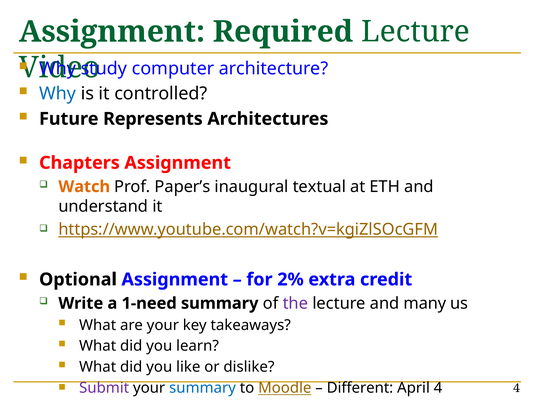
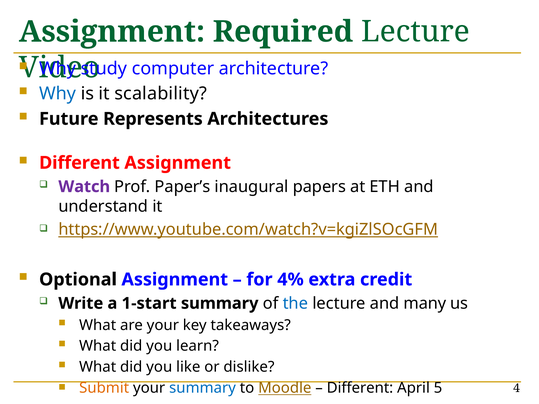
controlled: controlled -> scalability (161, 94)
Chapters: Chapters -> Different (79, 163)
Watch colour: orange -> purple (84, 187)
textual: textual -> papers (319, 187)
2%: 2% -> 4% (291, 280)
1-need: 1-need -> 1-start (149, 304)
the colour: purple -> blue (295, 304)
Submit colour: purple -> orange (104, 388)
April 4: 4 -> 5 (438, 388)
